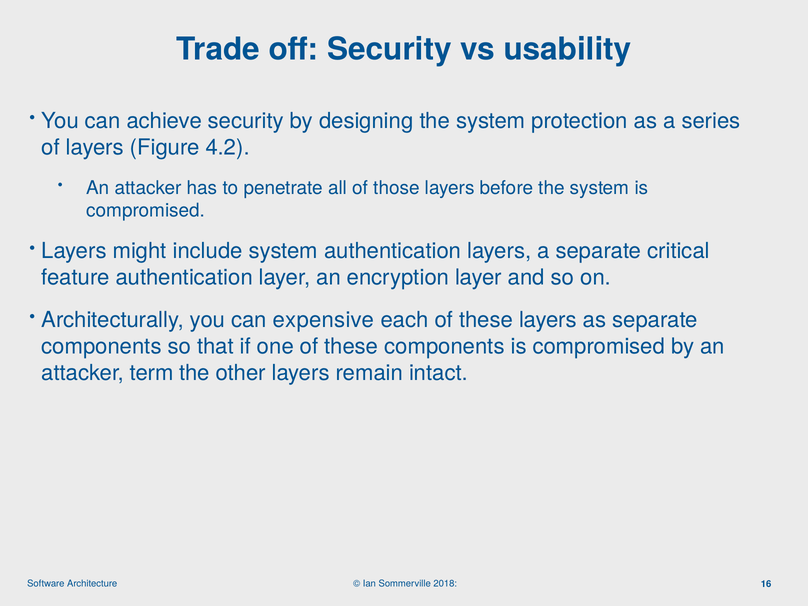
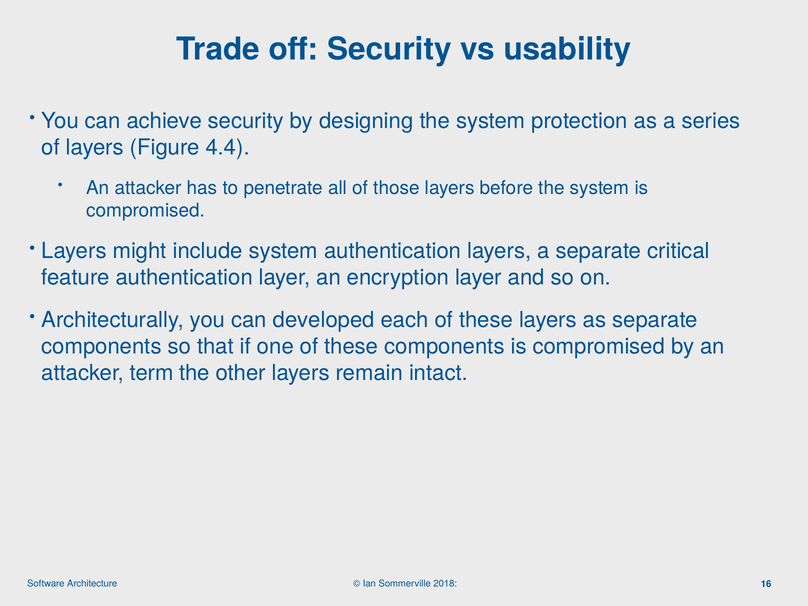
4.2: 4.2 -> 4.4 (228, 148)
expensive: expensive -> developed (324, 320)
